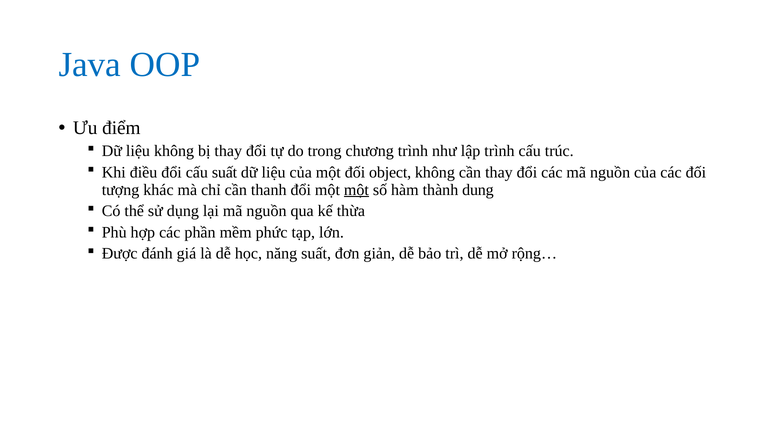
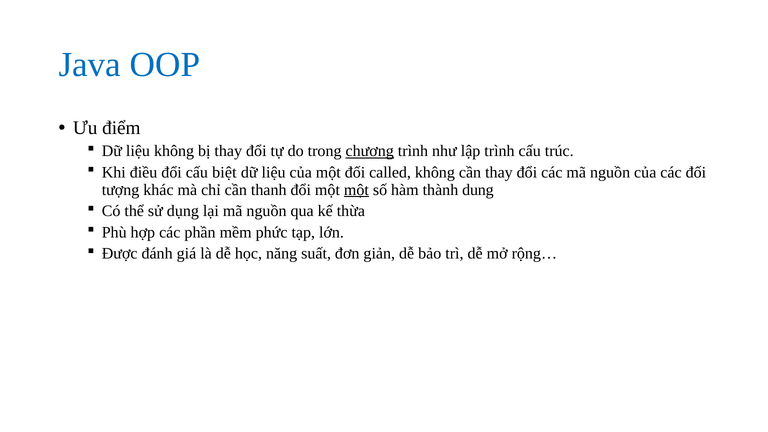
chương underline: none -> present (370, 151)
cấu suất: suất -> biệt (224, 172)
object: object -> called (390, 172)
